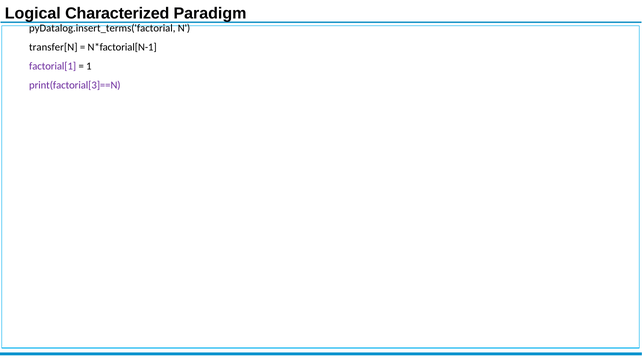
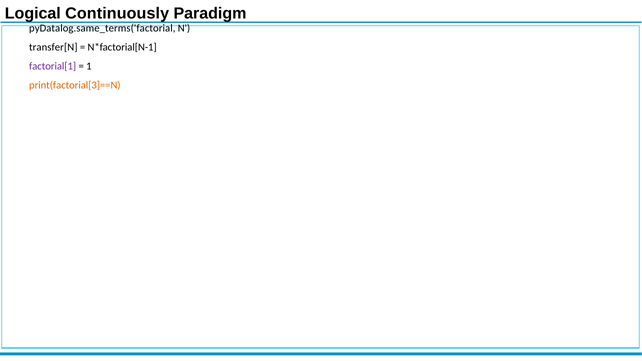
Characterized: Characterized -> Continuously (117, 13)
pyDatalog.insert_terms('factorial: pyDatalog.insert_terms('factorial -> pyDatalog.same_terms('factorial (102, 28)
print(factorial[3]==N colour: purple -> orange (75, 85)
